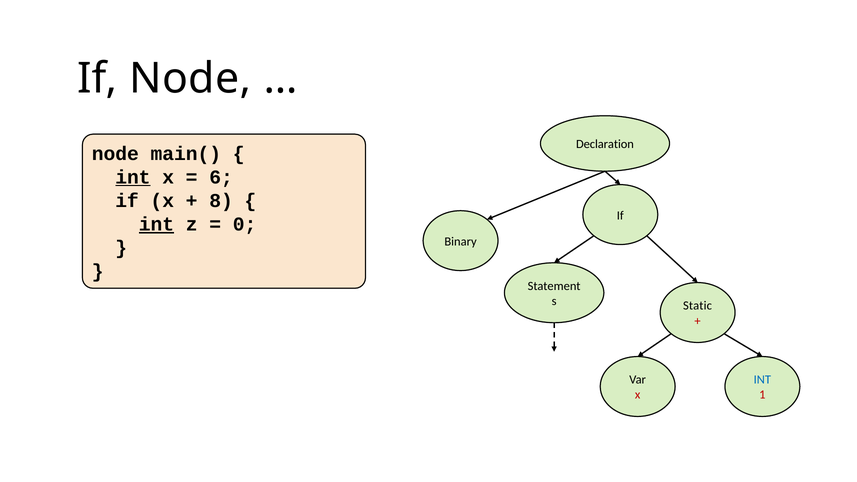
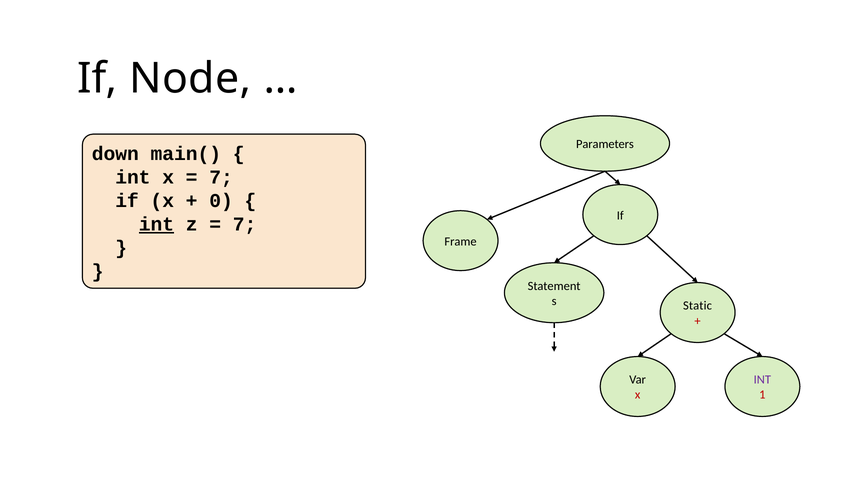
Declaration: Declaration -> Parameters (605, 144)
node: node -> down (115, 154)
int underline: present -> none (133, 177)
6: 6 -> 7 (221, 177)
8: 8 -> 0 (221, 201)
0: 0 -> 7 (245, 224)
Binary: Binary -> Frame (461, 242)
INT colour: blue -> purple (762, 380)
